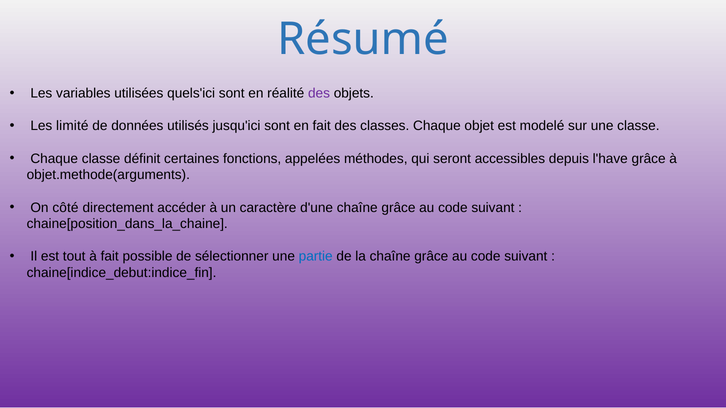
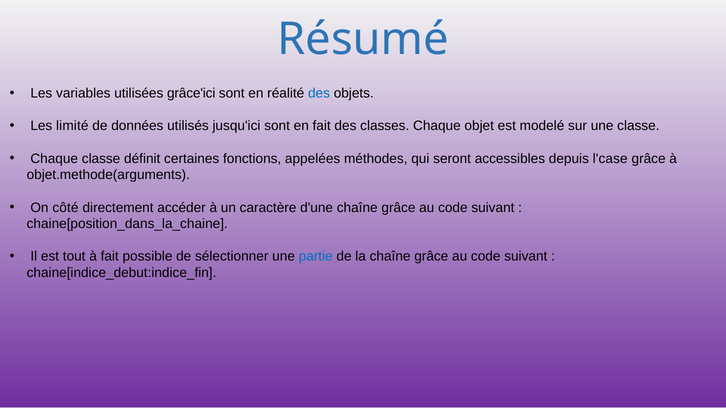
quels'ici: quels'ici -> grâce'ici (191, 93)
des colour: purple -> blue (319, 93)
l'have: l'have -> l'case (610, 159)
